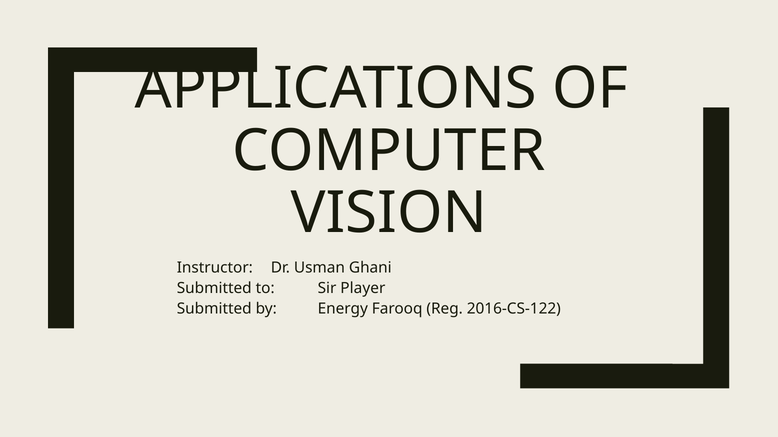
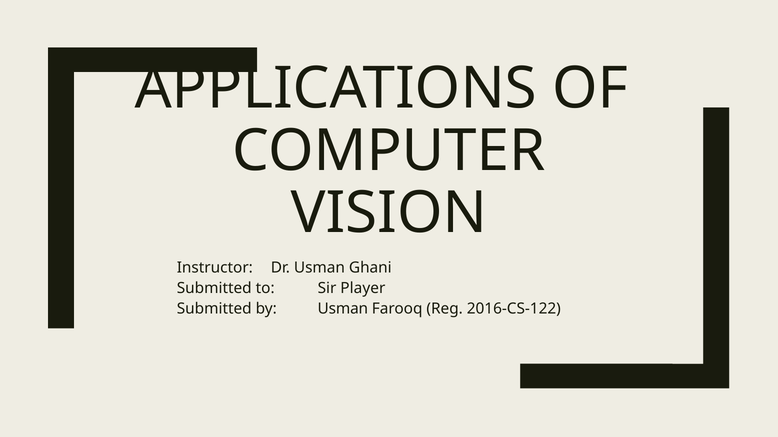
by Energy: Energy -> Usman (343, 309)
